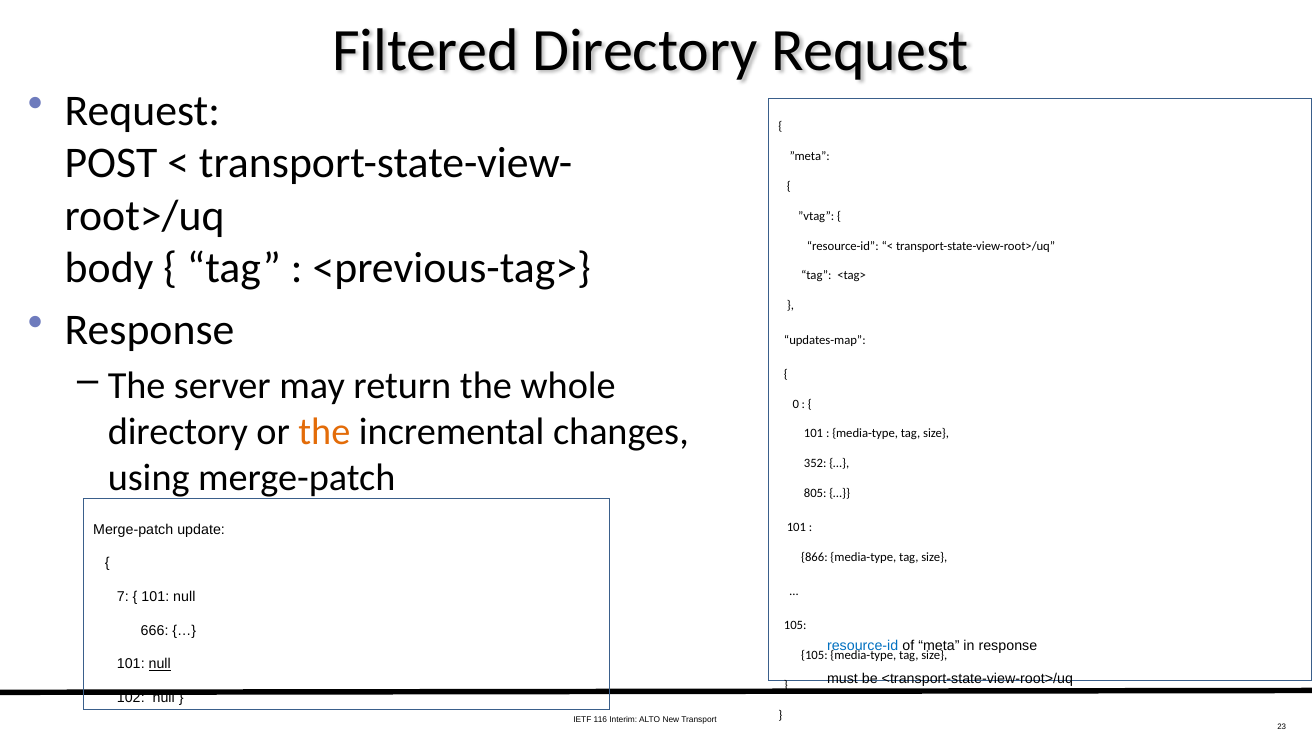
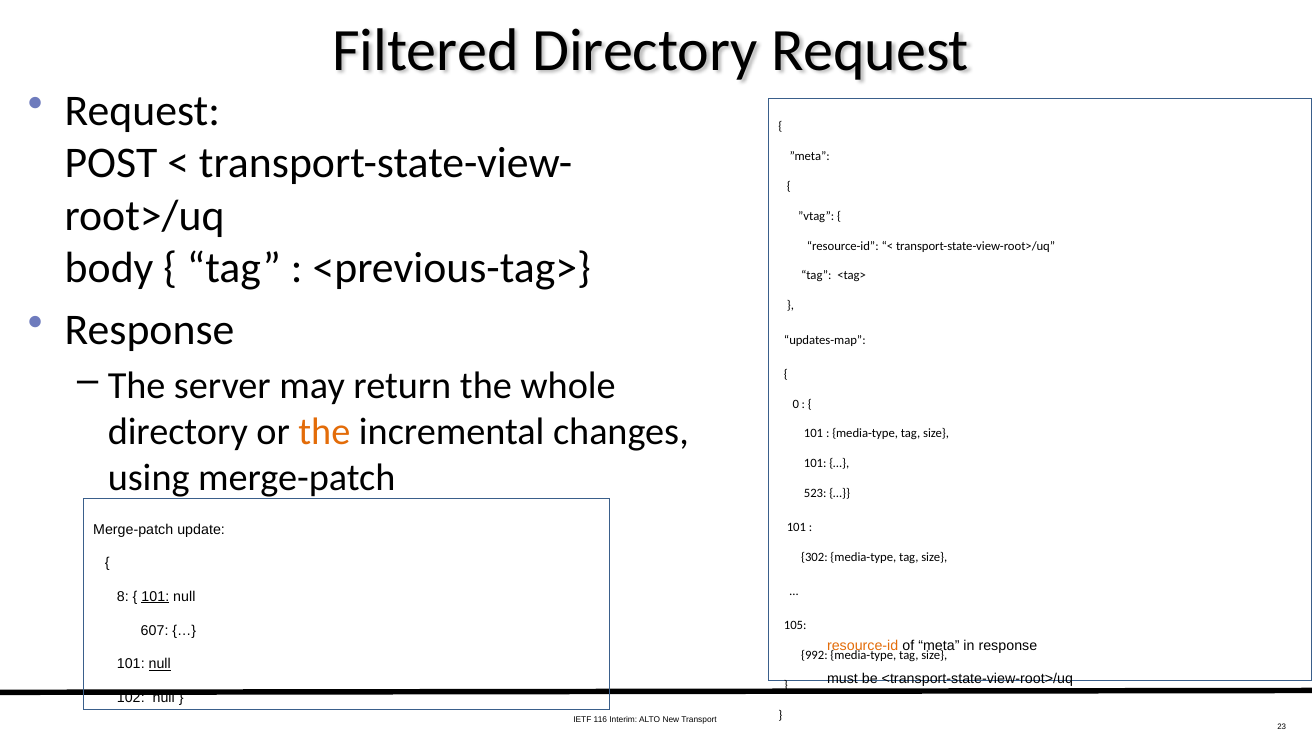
352: 352 -> 101 (815, 464)
805: 805 -> 523 (815, 493)
866: 866 -> 302 (814, 557)
7: 7 -> 8 (123, 597)
101 underline: none -> present (155, 597)
666: 666 -> 607 (155, 630)
resource-id colour: blue -> orange (863, 646)
105: 105 -> 992 (814, 656)
